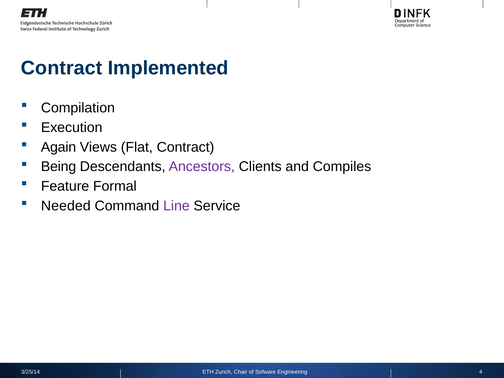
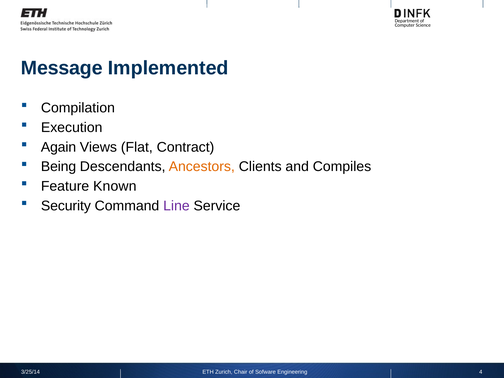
Contract: Contract -> Message (62, 68)
Ancestors colour: purple -> orange (202, 167)
Formal: Formal -> Known (115, 186)
Needed: Needed -> Security (66, 206)
